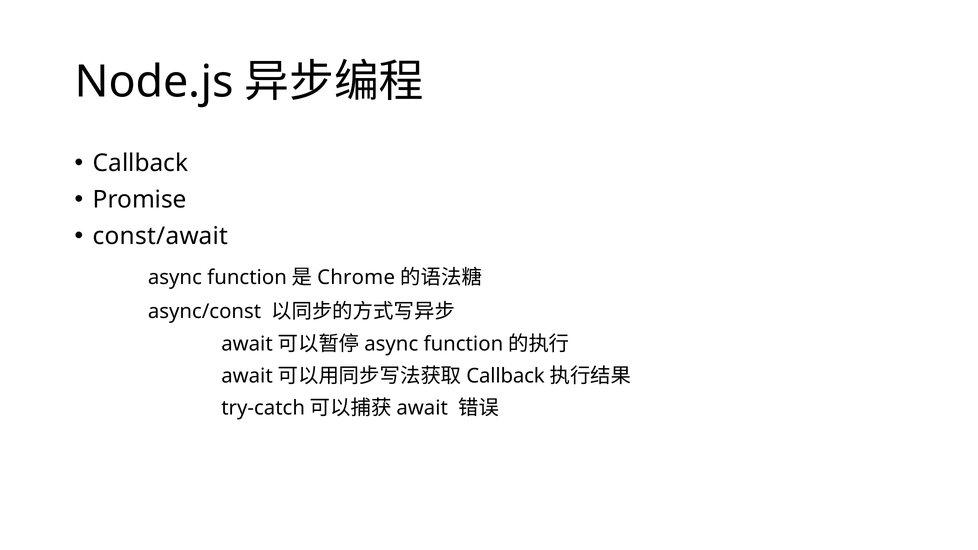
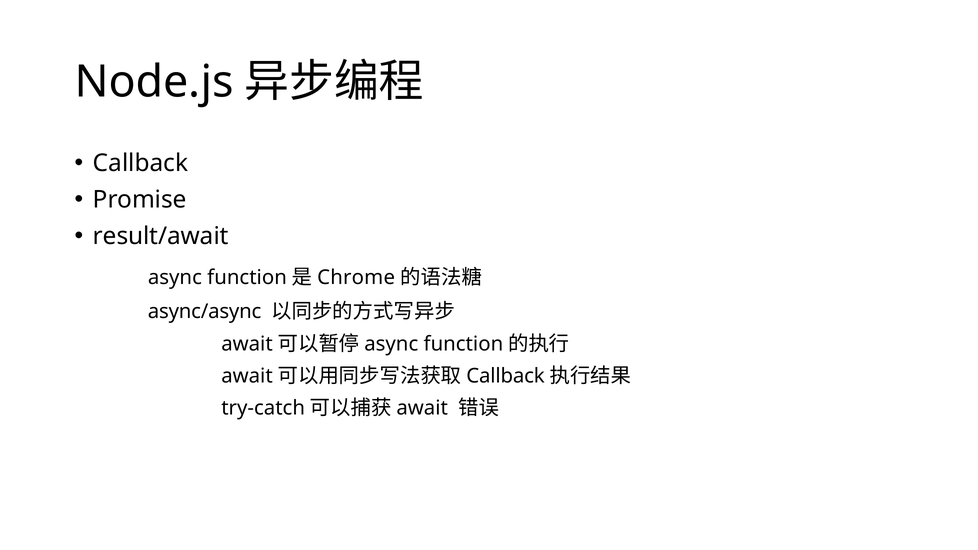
const/await: const/await -> result/await (161, 236)
async/const: async/const -> async/async (205, 312)
